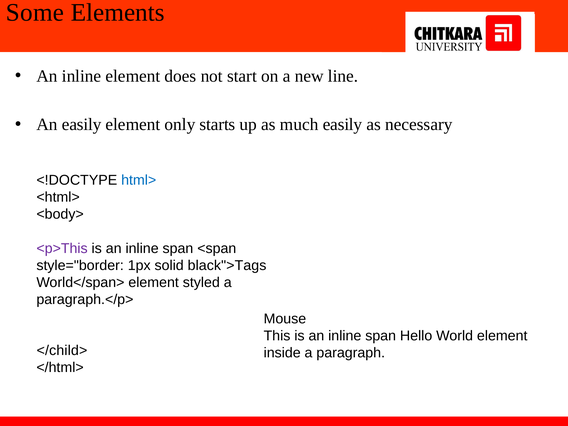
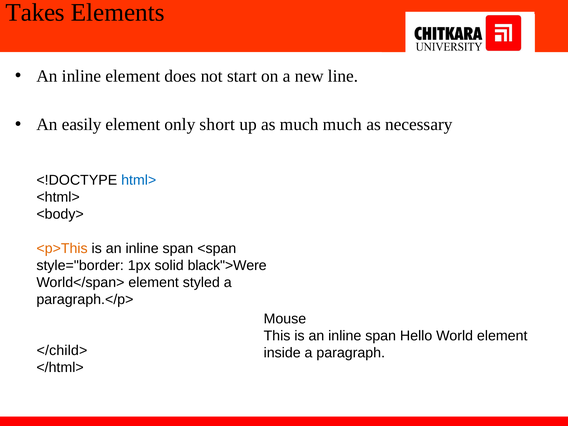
Some: Some -> Takes (35, 13)
starts: starts -> short (217, 125)
much easily: easily -> much (342, 125)
<p>This colour: purple -> orange (62, 248)
black">Tags: black">Tags -> black">Were (227, 265)
